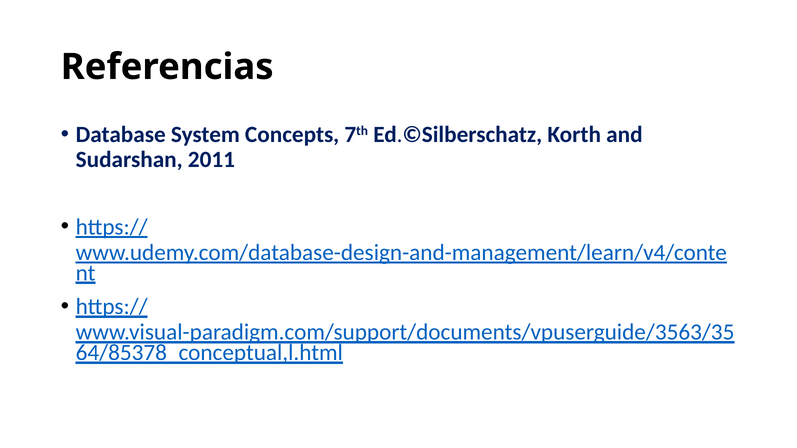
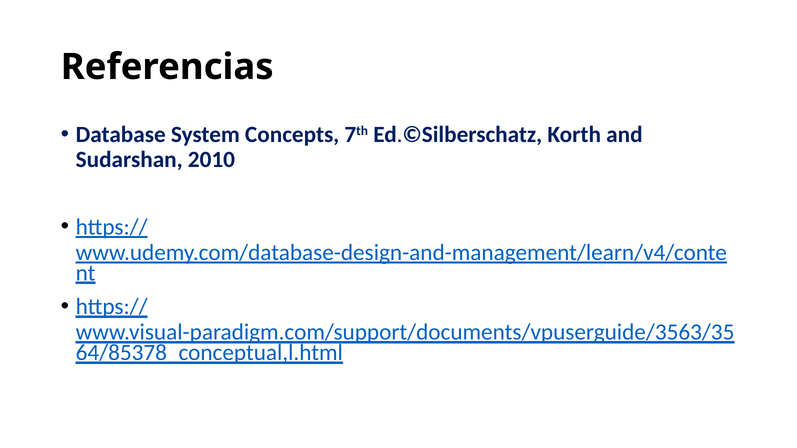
2011: 2011 -> 2010 (211, 160)
